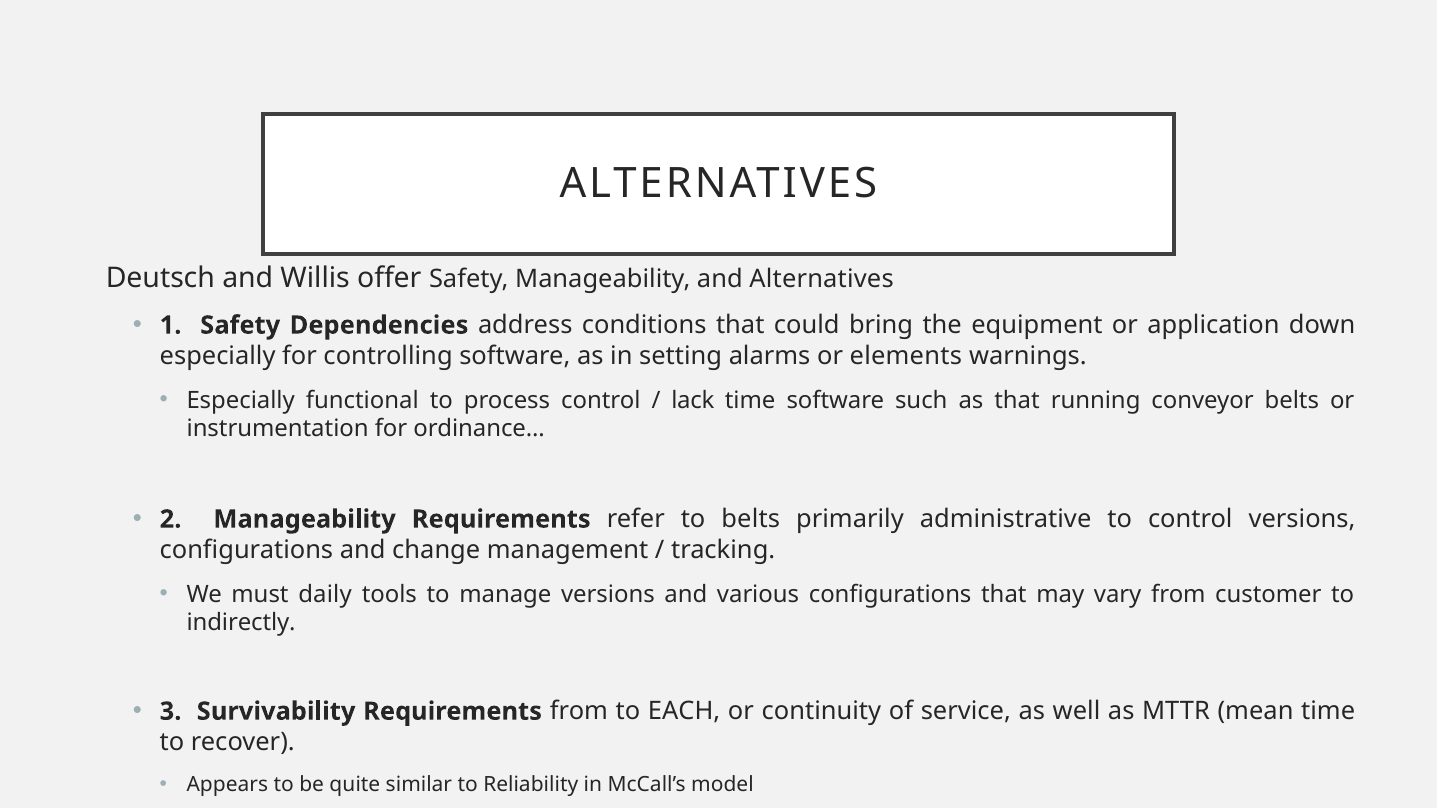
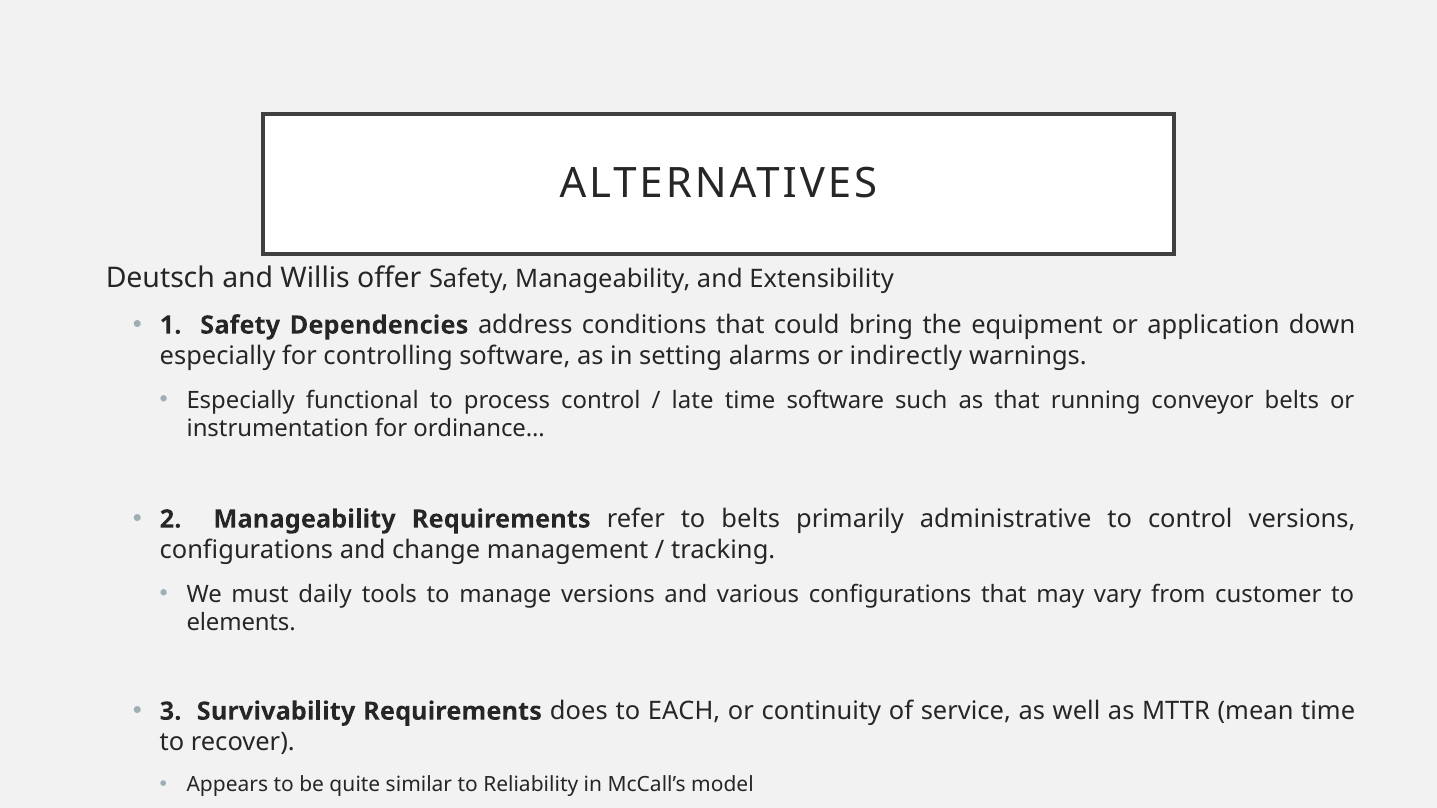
and Alternatives: Alternatives -> Extensibility (822, 279)
elements: elements -> indirectly (906, 356)
lack: lack -> late (693, 400)
indirectly: indirectly -> elements (241, 623)
Requirements from: from -> does (579, 712)
